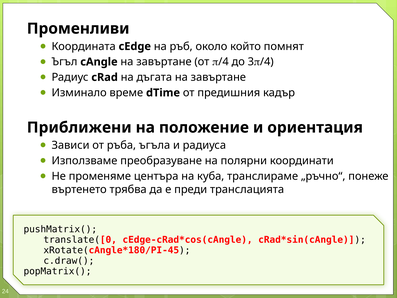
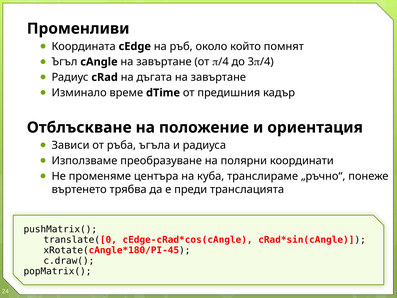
Приближени: Приближени -> Отблъскване (79, 127)
